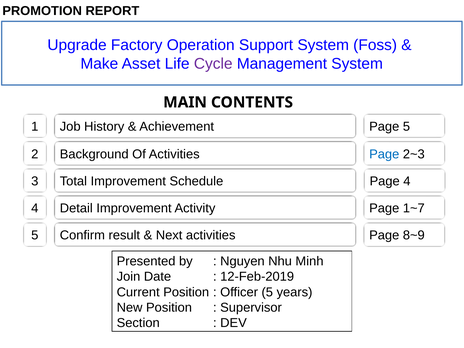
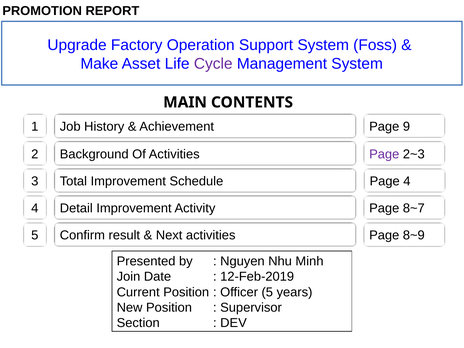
Page 5: 5 -> 9 (406, 127)
Page colour: blue -> purple (384, 154)
1~7: 1~7 -> 8~7 (414, 208)
